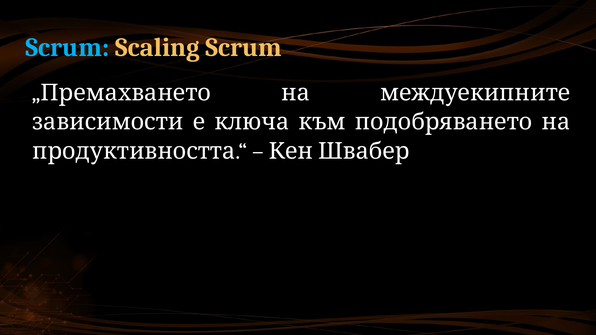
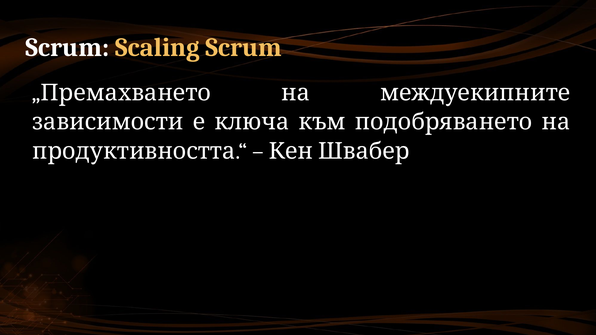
Scrum colour: light blue -> white (68, 48)
